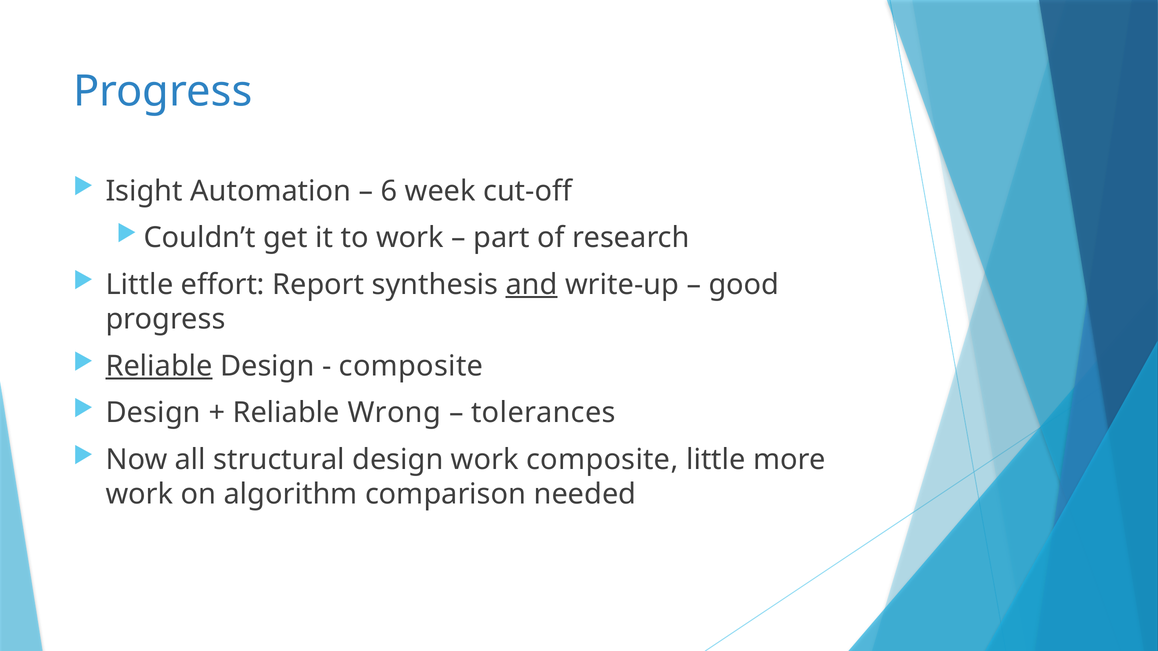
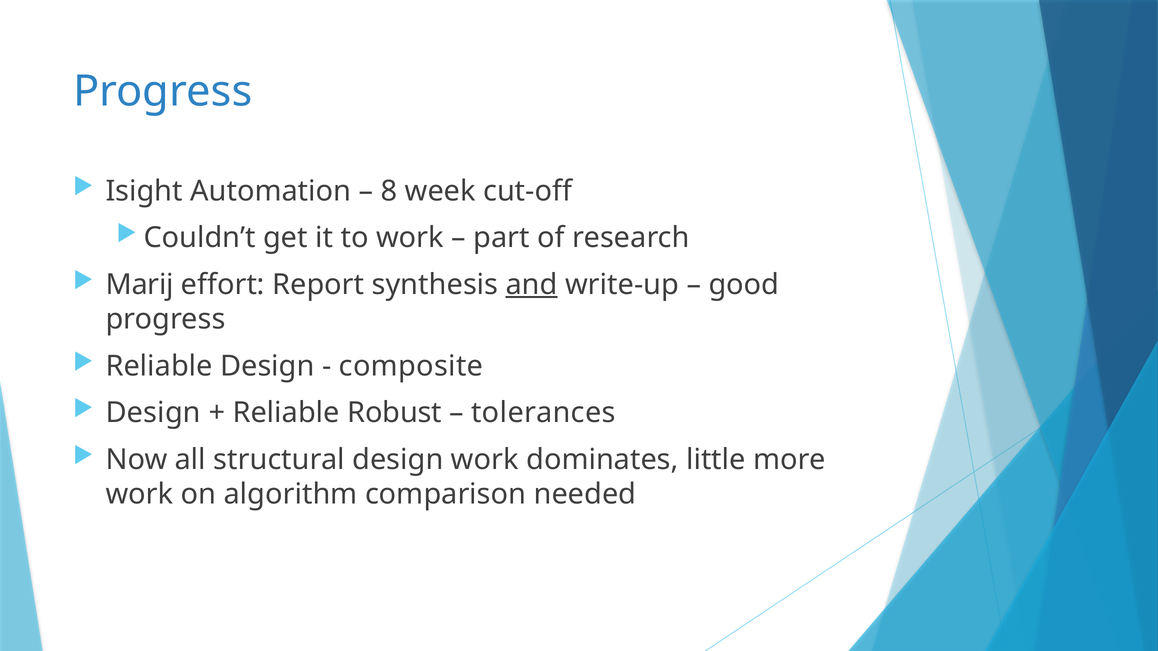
6: 6 -> 8 (389, 191)
Little: Little -> Marij (140, 285)
Reliable underline: present -> none (159, 366)
Wrong: Wrong -> Robust (395, 413)
work composite: composite -> dominates (602, 460)
